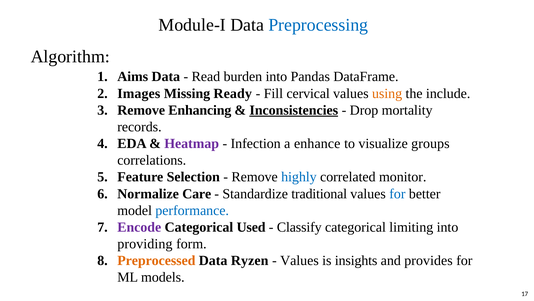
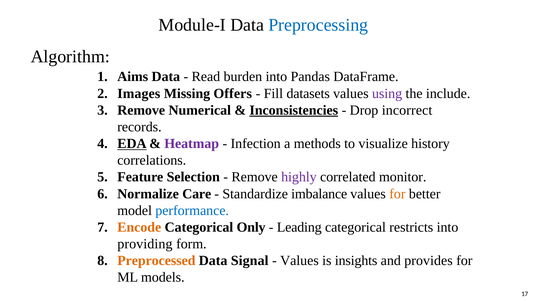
Ready: Ready -> Offers (233, 93)
cervical: cervical -> datasets (308, 93)
using colour: orange -> purple (387, 93)
Enhancing: Enhancing -> Numerical (200, 110)
mortality: mortality -> incorrect (407, 110)
EDA underline: none -> present (132, 143)
enhance: enhance -> methods (317, 143)
groups: groups -> history (430, 143)
highly colour: blue -> purple (299, 177)
traditional: traditional -> imbalance (319, 193)
for colour: blue -> orange (397, 193)
Encode colour: purple -> orange (139, 227)
Used: Used -> Only (251, 227)
Classify: Classify -> Leading (299, 227)
limiting: limiting -> restricts (411, 227)
Ryzen: Ryzen -> Signal (250, 260)
